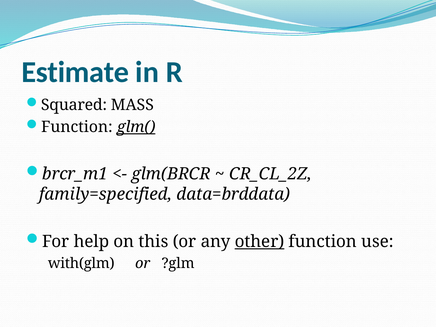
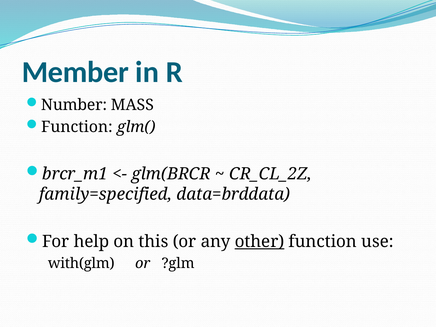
Estimate: Estimate -> Member (75, 72)
Squared: Squared -> Number (74, 105)
glm( underline: present -> none (136, 127)
